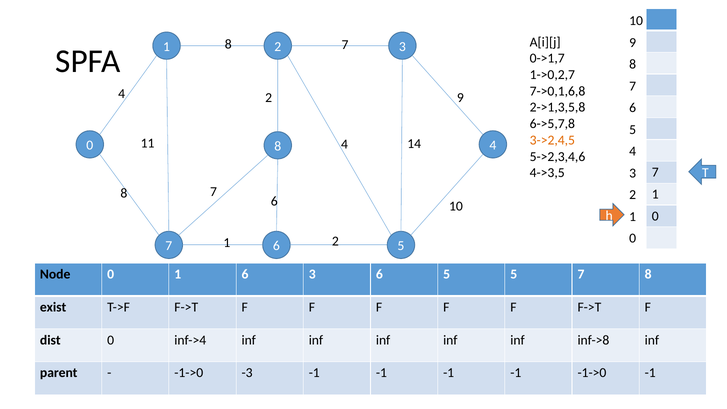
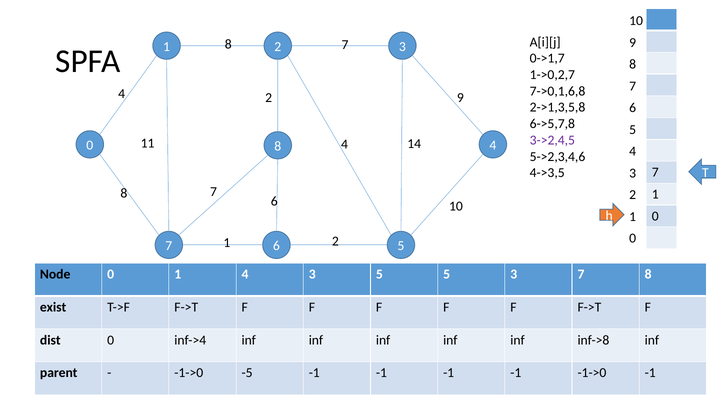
3->2,4,5 colour: orange -> purple (552, 140)
1 6: 6 -> 4 (245, 274)
6: 6 -> 5 (379, 274)
5 5: 5 -> 3 (514, 274)
-3: -3 -> -5 (247, 373)
